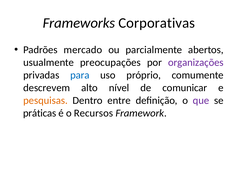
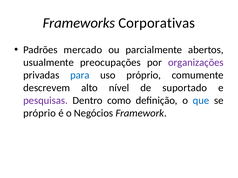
comunicar: comunicar -> suportado (185, 88)
pesquisas colour: orange -> purple (45, 101)
entre: entre -> como (119, 101)
que colour: purple -> blue (201, 101)
práticas: práticas -> próprio (40, 113)
Recursos: Recursos -> Negócios (94, 113)
